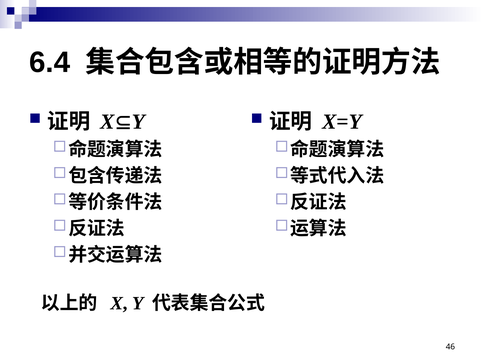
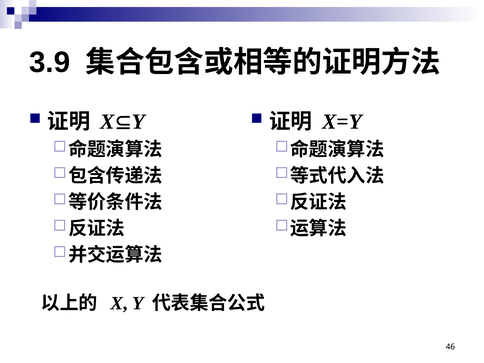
6.4: 6.4 -> 3.9 (50, 63)
